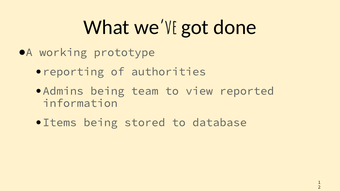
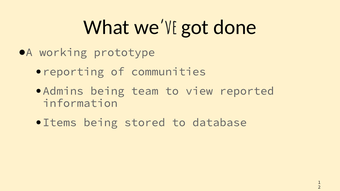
authorities: authorities -> communities (169, 72)
